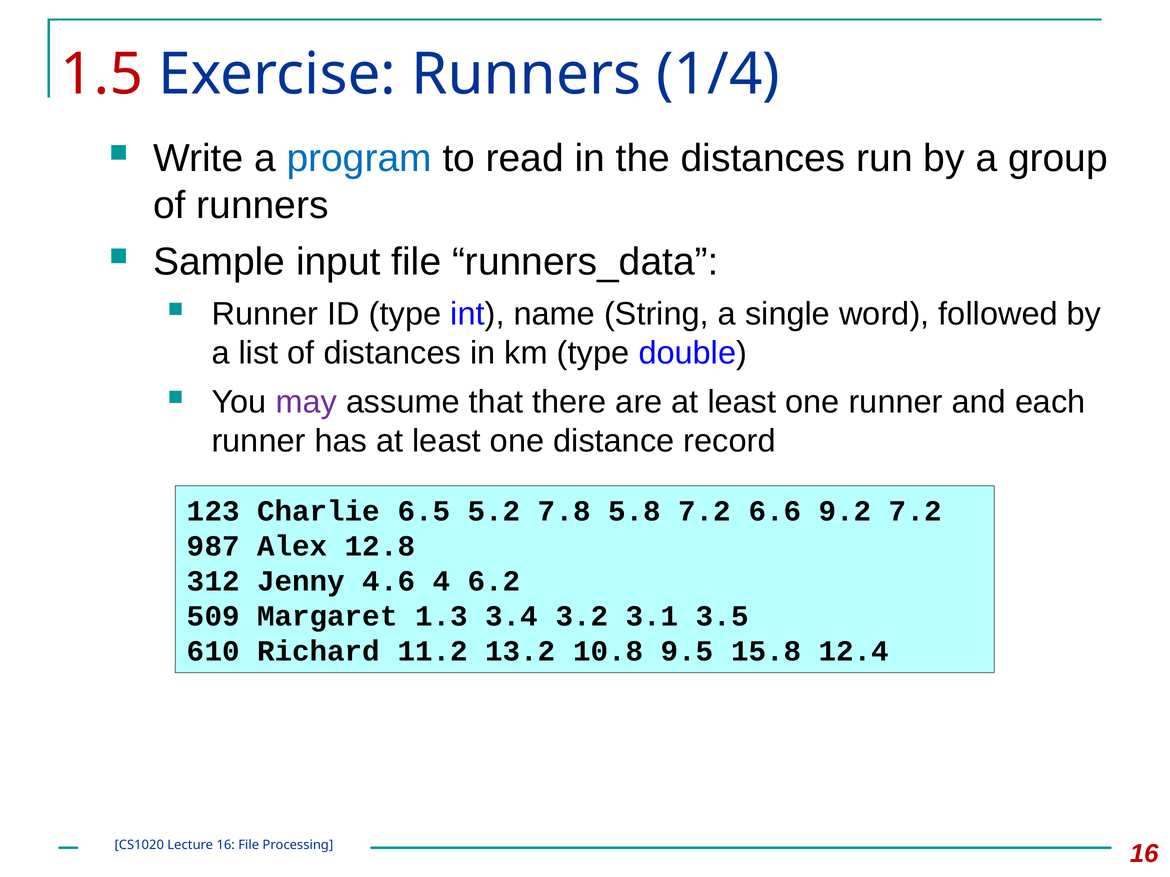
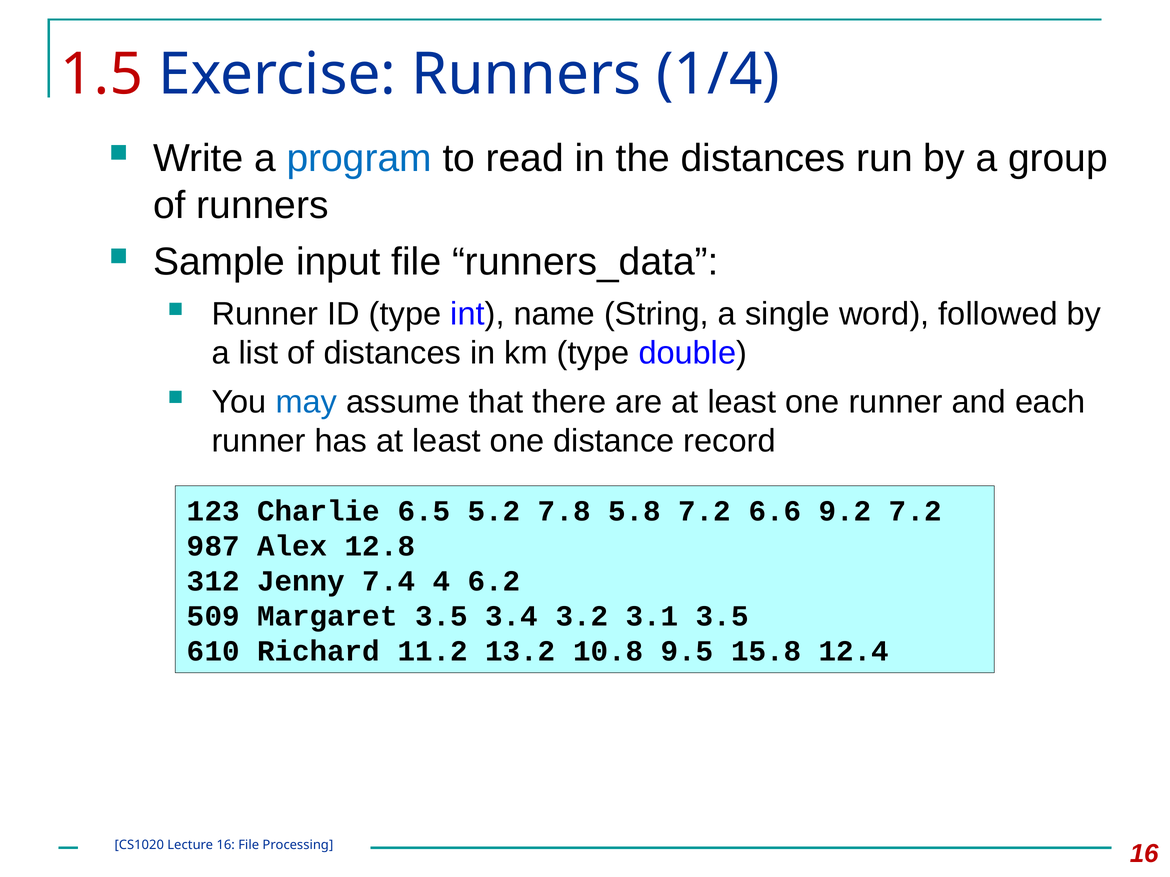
may colour: purple -> blue (306, 402)
4.6: 4.6 -> 7.4 (389, 582)
Margaret 1.3: 1.3 -> 3.5 (441, 617)
